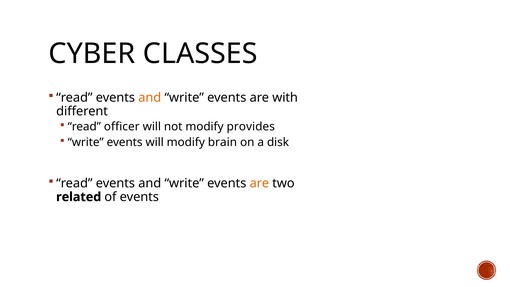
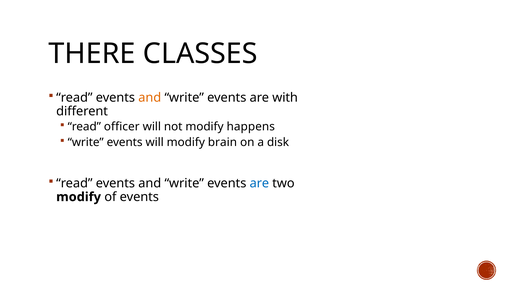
CYBER: CYBER -> THERE (92, 54)
provides: provides -> happens (251, 127)
are colour: orange -> blue (259, 183)
related: related -> modify (79, 197)
